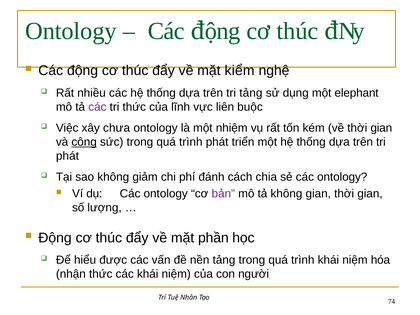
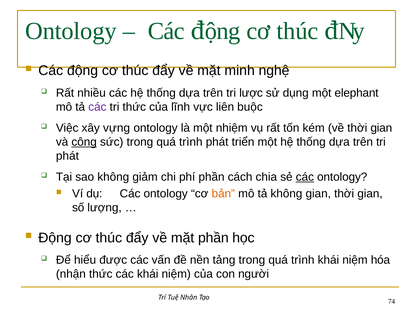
kiểm: kiểm -> minh (240, 71)
tri tảng: tảng -> lược (251, 93)
chưa: chưa -> vựng (117, 128)
phí đánh: đánh -> phần (212, 177)
các underline: none -> present (305, 177)
bản colour: purple -> orange (223, 194)
